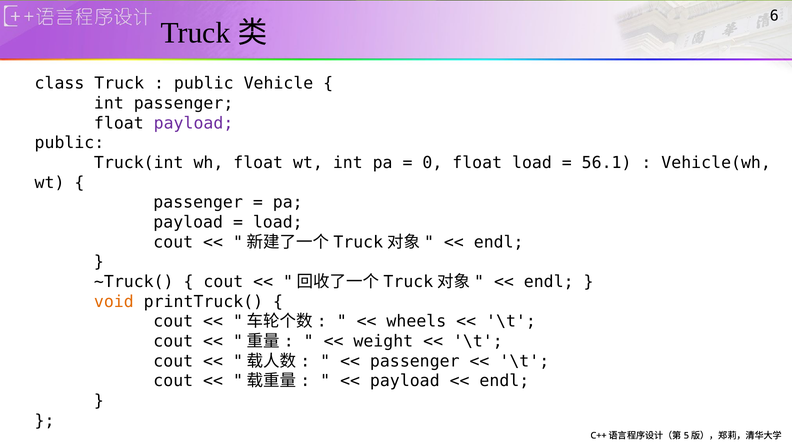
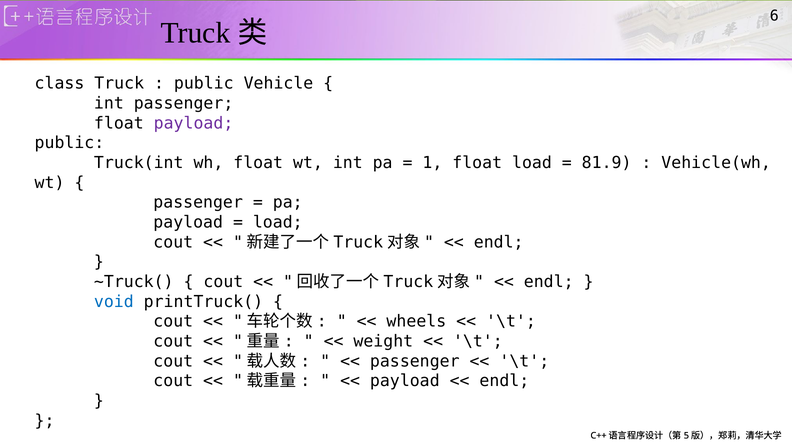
0: 0 -> 1 (432, 163)
56.1: 56.1 -> 81.9 (607, 163)
void colour: orange -> blue (114, 301)
